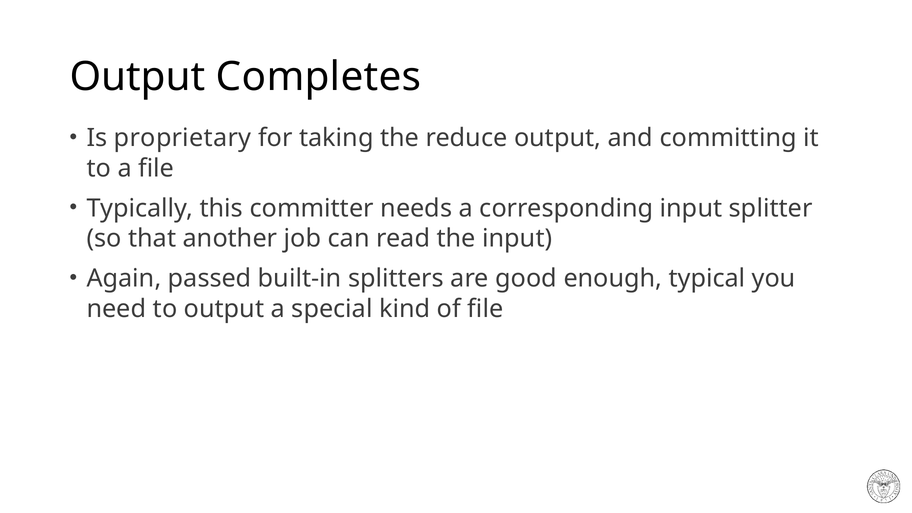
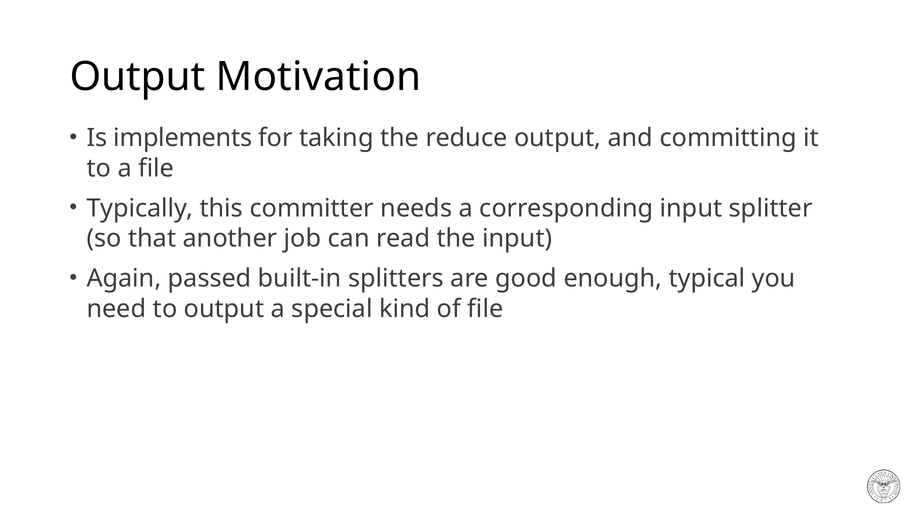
Completes: Completes -> Motivation (319, 77)
proprietary: proprietary -> implements (183, 138)
